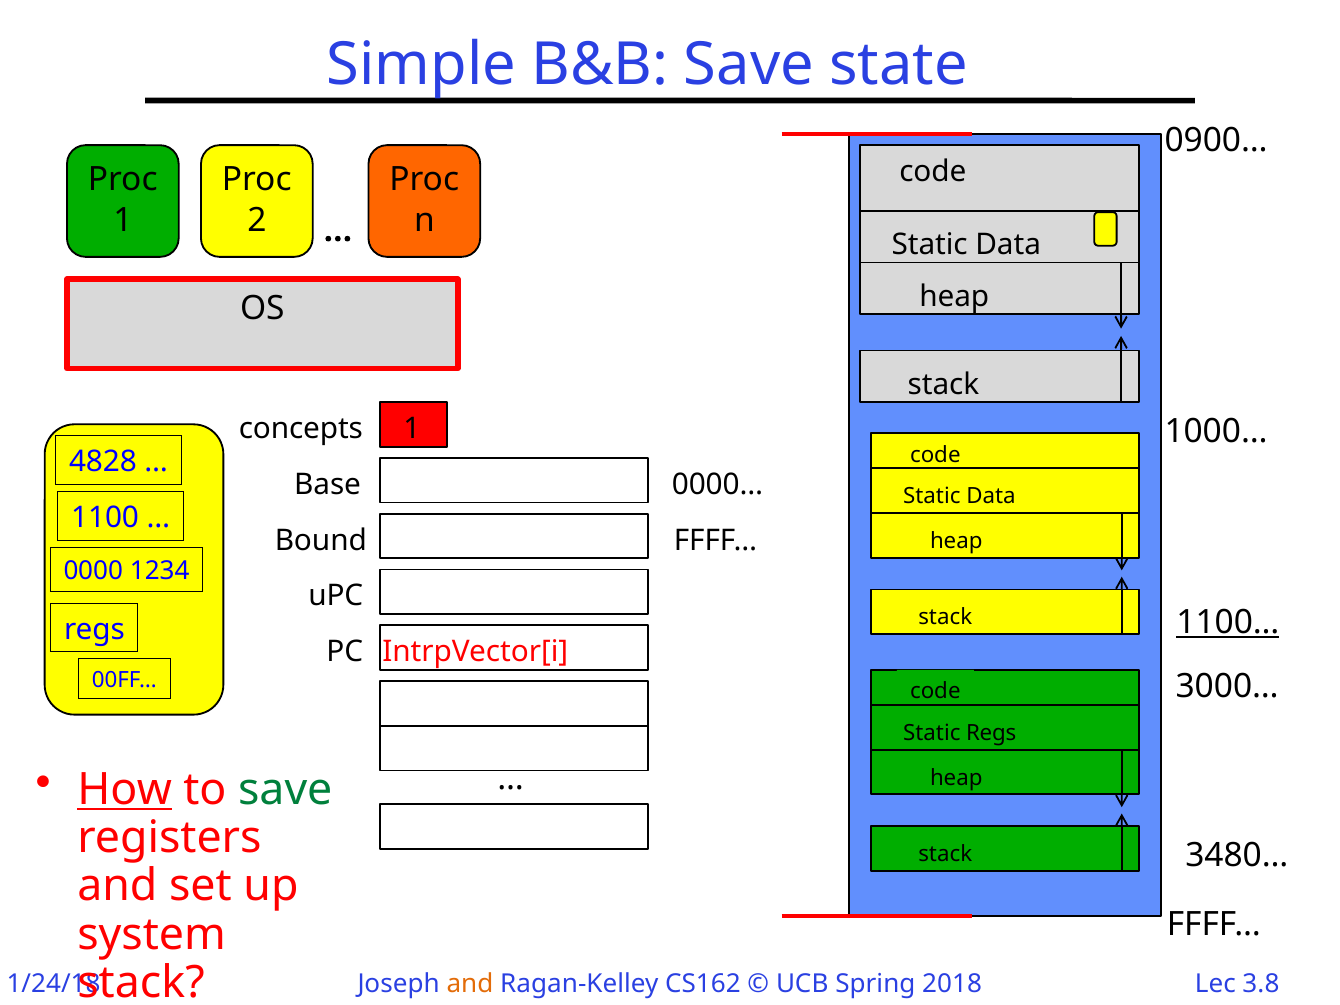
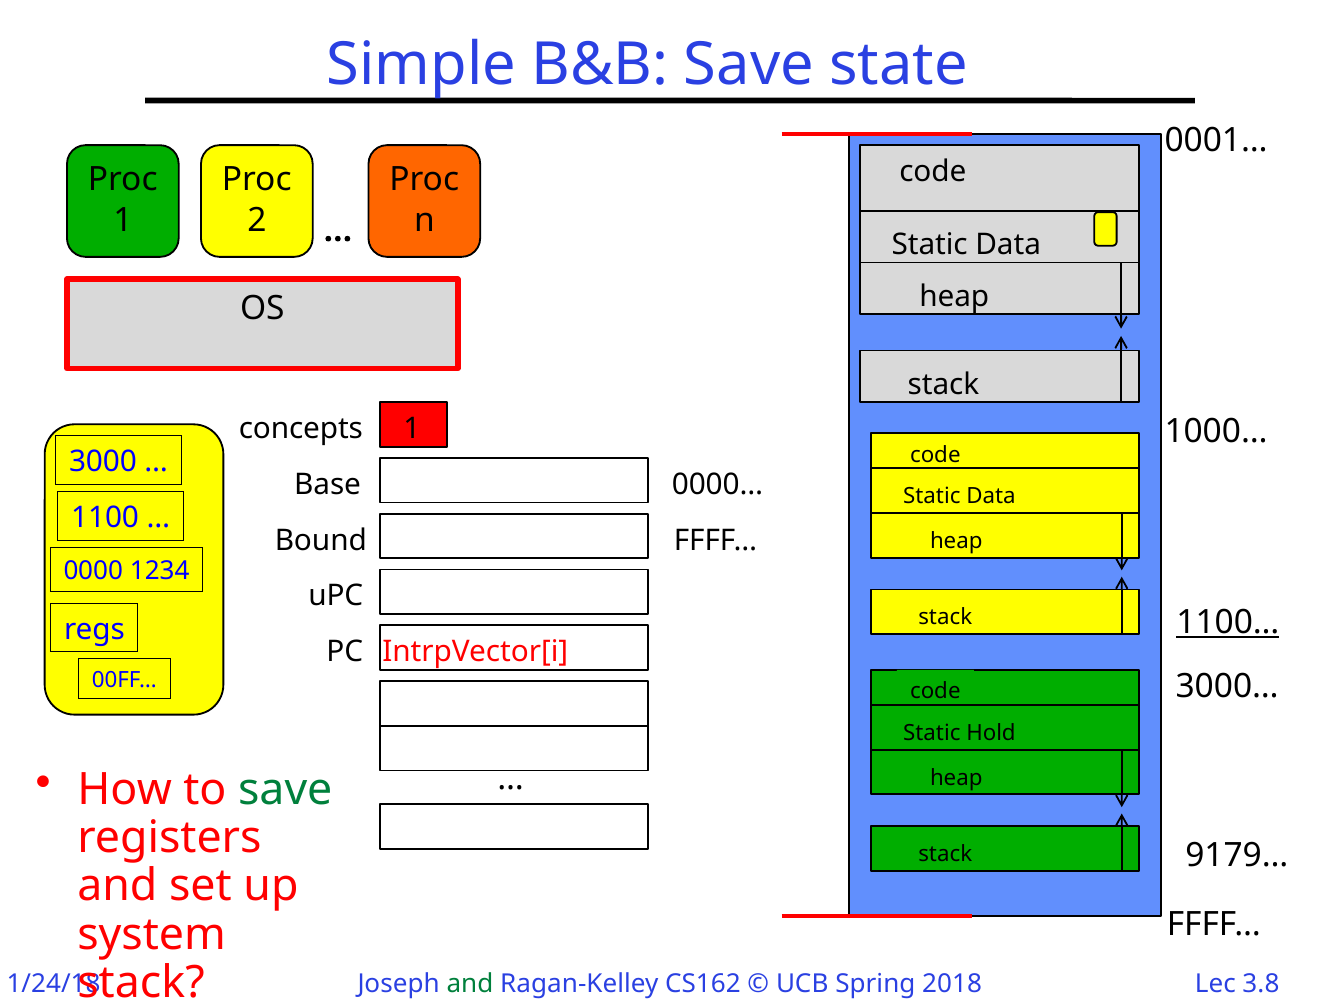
0900…: 0900… -> 0001… (1216, 141)
4828: 4828 -> 3000 (103, 462)
Static Regs: Regs -> Hold (991, 733)
How underline: present -> none (125, 790)
3480…: 3480… -> 9179… (1237, 855)
and colour: orange -> green (470, 984)
